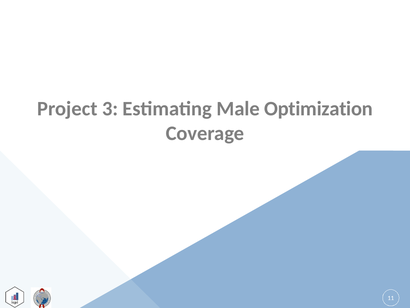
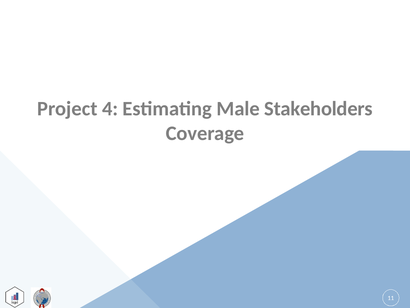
3: 3 -> 4 (110, 109)
Optimization: Optimization -> Stakeholders (318, 109)
